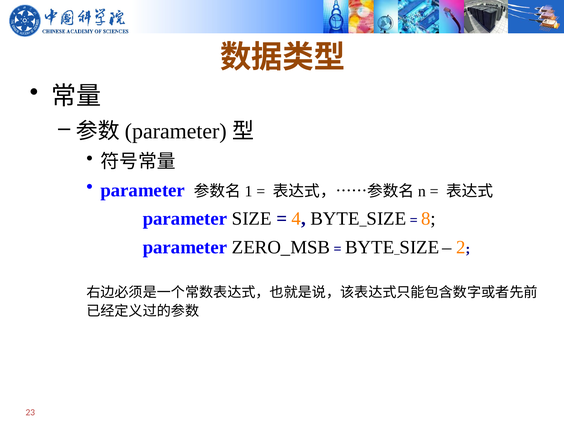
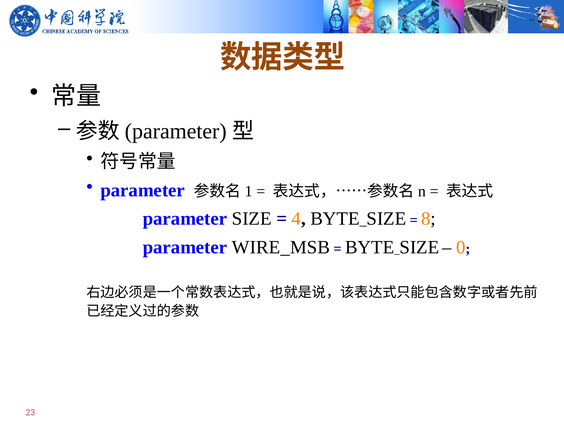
ZERO_MSB: ZERO_MSB -> WIRE_MSB (281, 247)
2: 2 -> 0 (461, 247)
